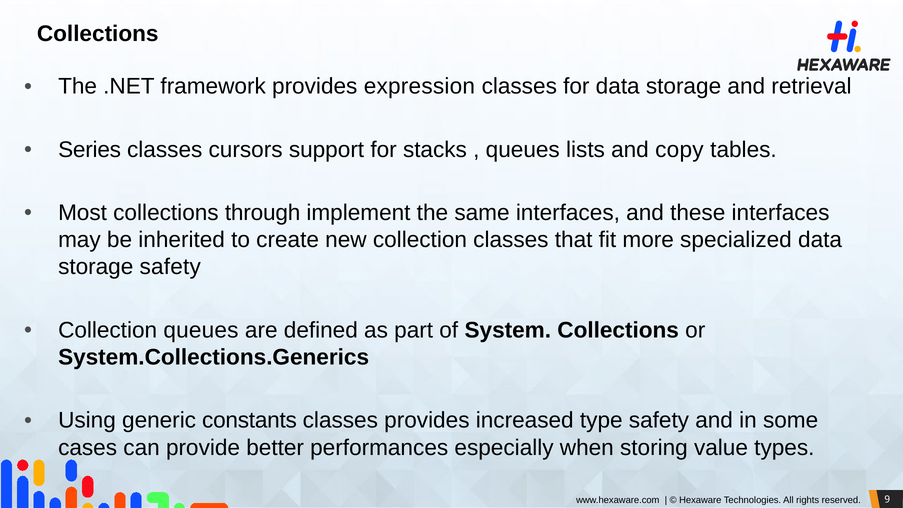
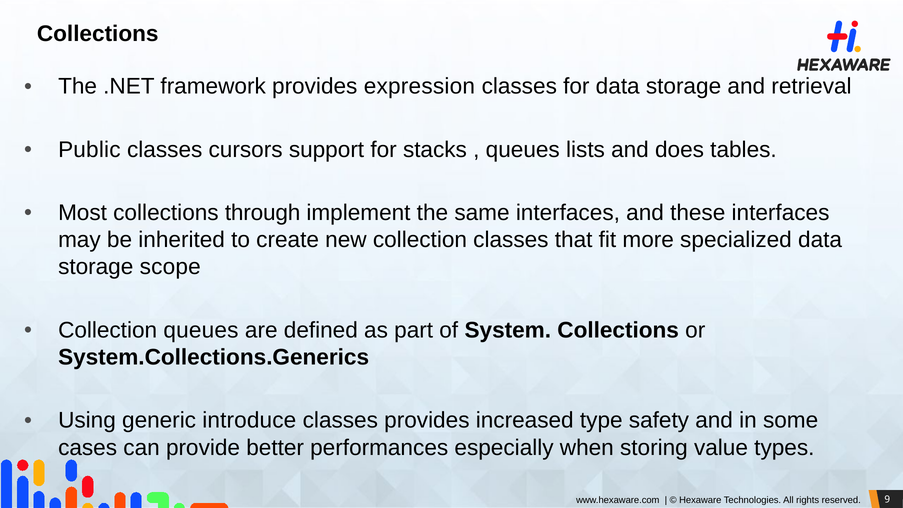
Series: Series -> Public (89, 150)
copy: copy -> does (680, 150)
storage safety: safety -> scope (170, 267)
constants: constants -> introduce (249, 420)
